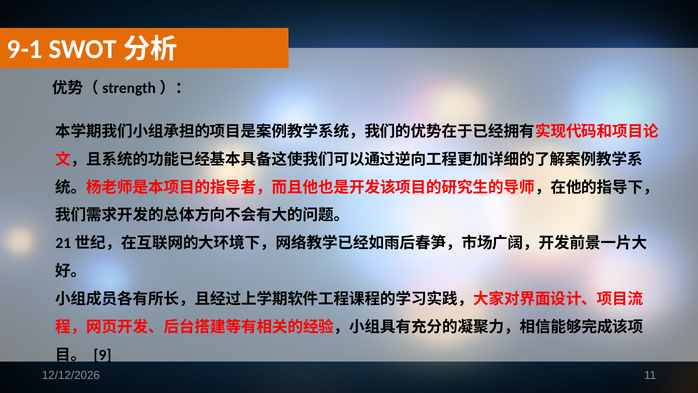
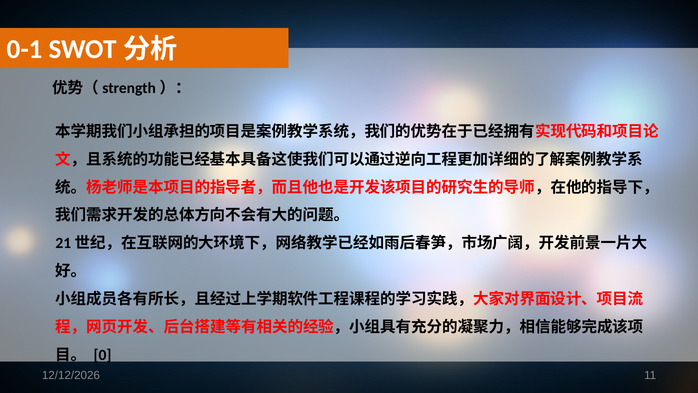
9-1: 9-1 -> 0-1 (25, 49)
9: 9 -> 0 (103, 355)
